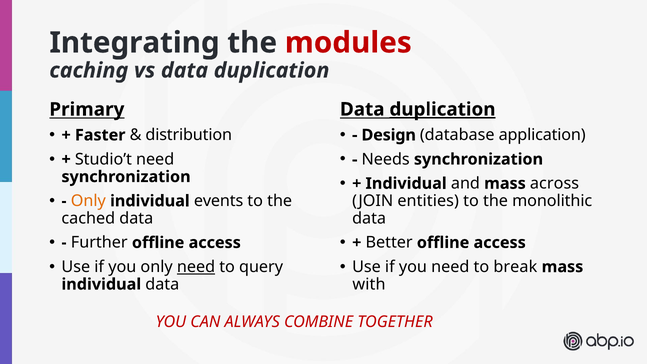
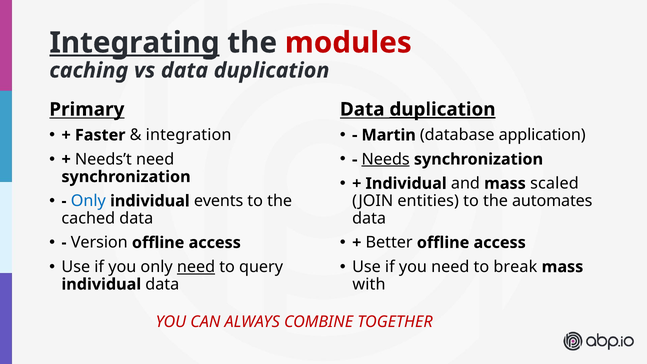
Integrating underline: none -> present (134, 43)
distribution: distribution -> integration (189, 135)
Design: Design -> Martin (389, 135)
Needs underline: none -> present (386, 159)
Studio’t: Studio’t -> Needs’t (103, 159)
across: across -> scaled (554, 183)
Only colour: orange -> blue (88, 201)
monolithic: monolithic -> automates (552, 201)
Further: Further -> Version (99, 243)
